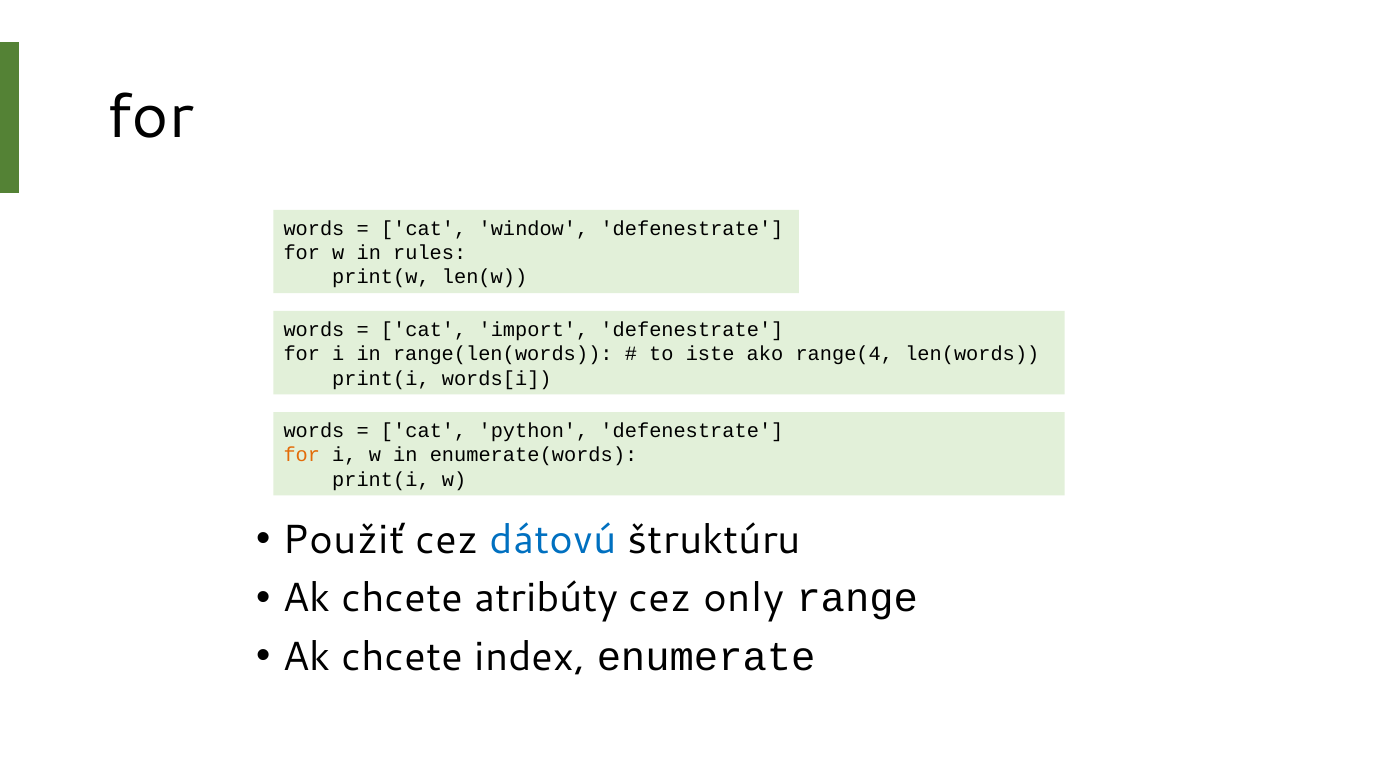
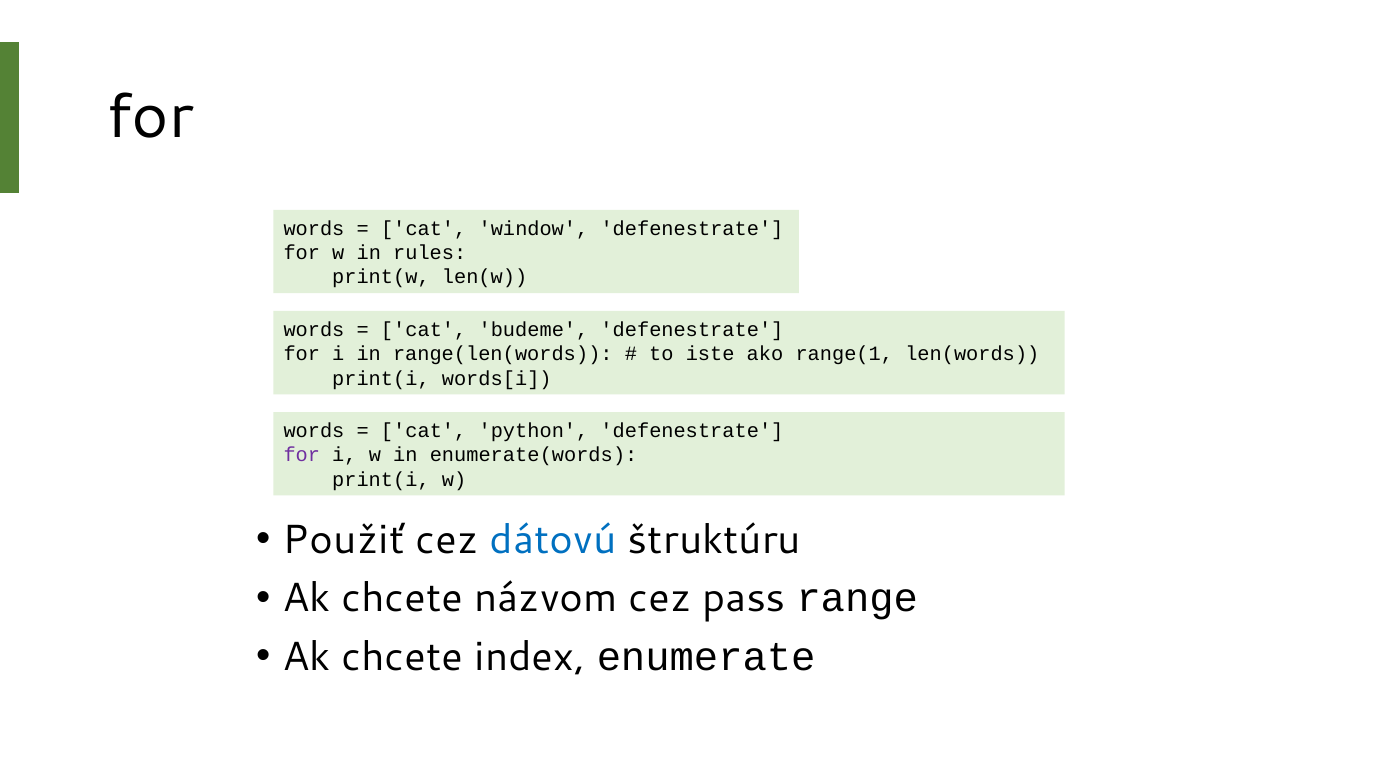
import: import -> budeme (533, 329)
range(4: range(4 -> range(1 (844, 354)
for colour: orange -> purple (302, 455)
atribúty: atribúty -> názvom (546, 598)
only: only -> pass (744, 598)
